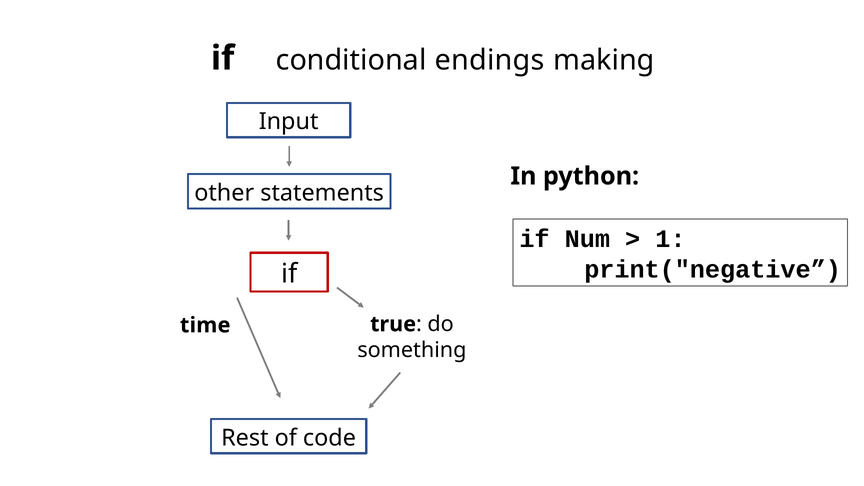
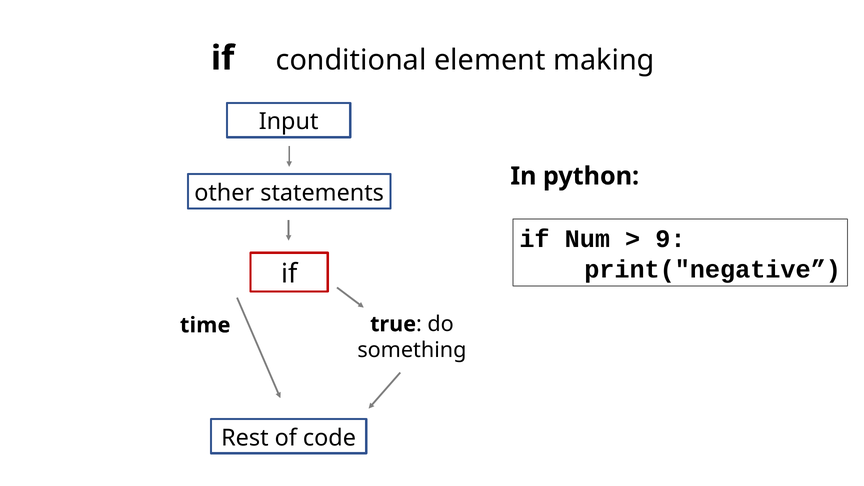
endings: endings -> element (490, 60)
1: 1 -> 9 (670, 239)
